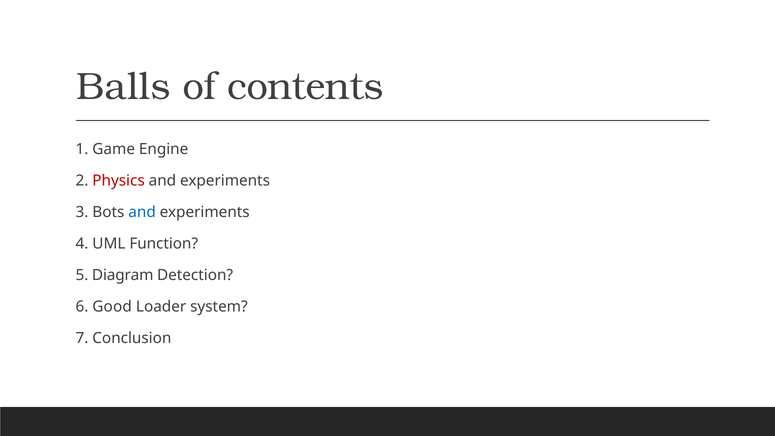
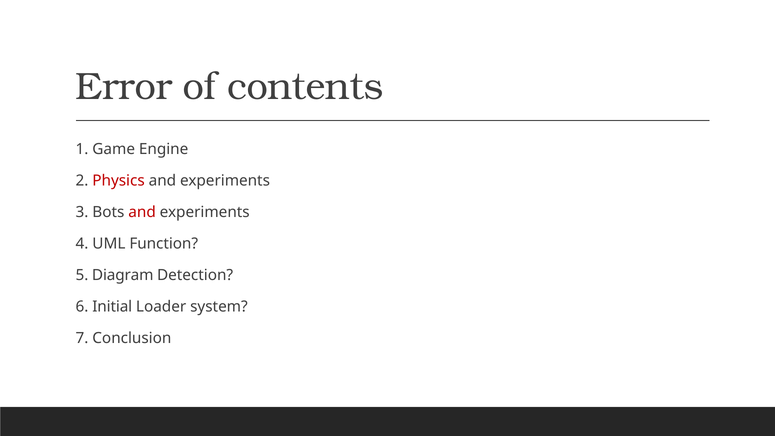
Balls: Balls -> Error (124, 87)
and colour: blue -> red (142, 212)
Good: Good -> Initial (112, 307)
